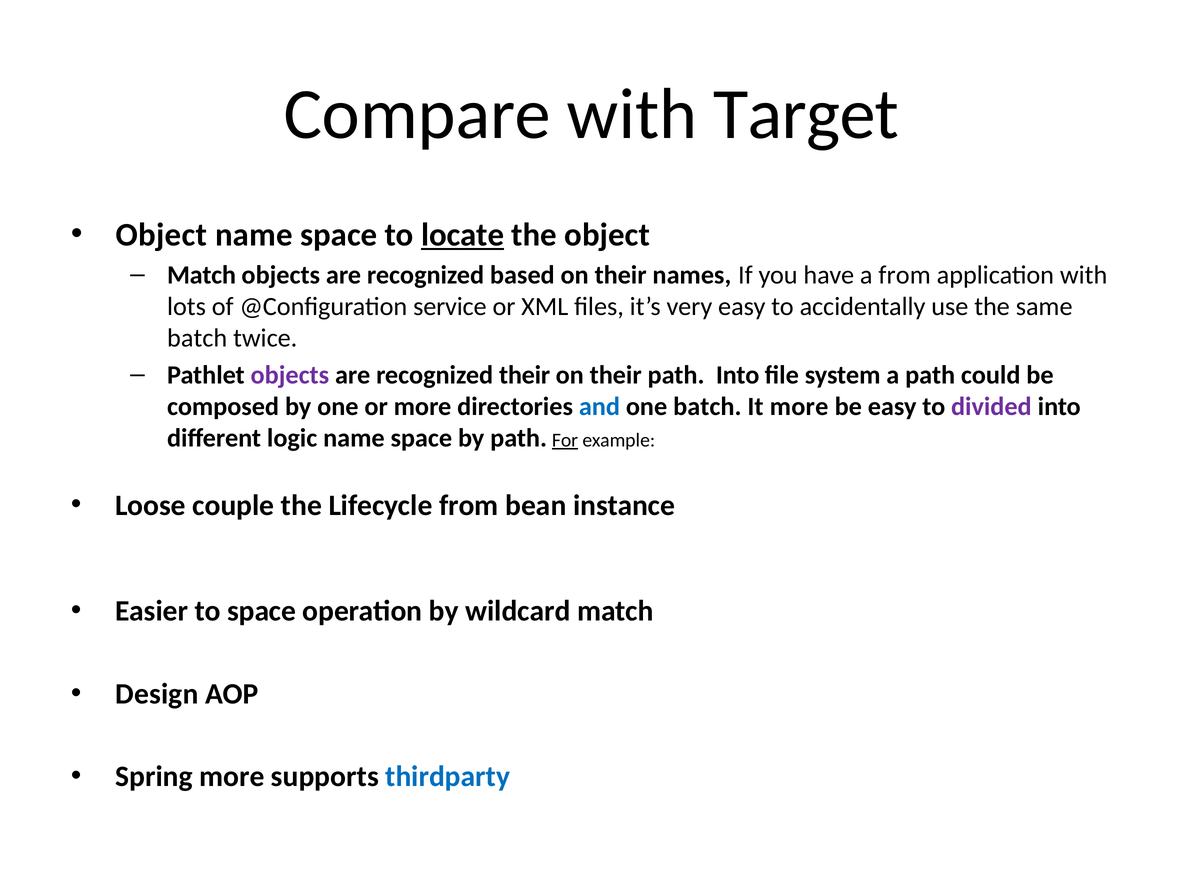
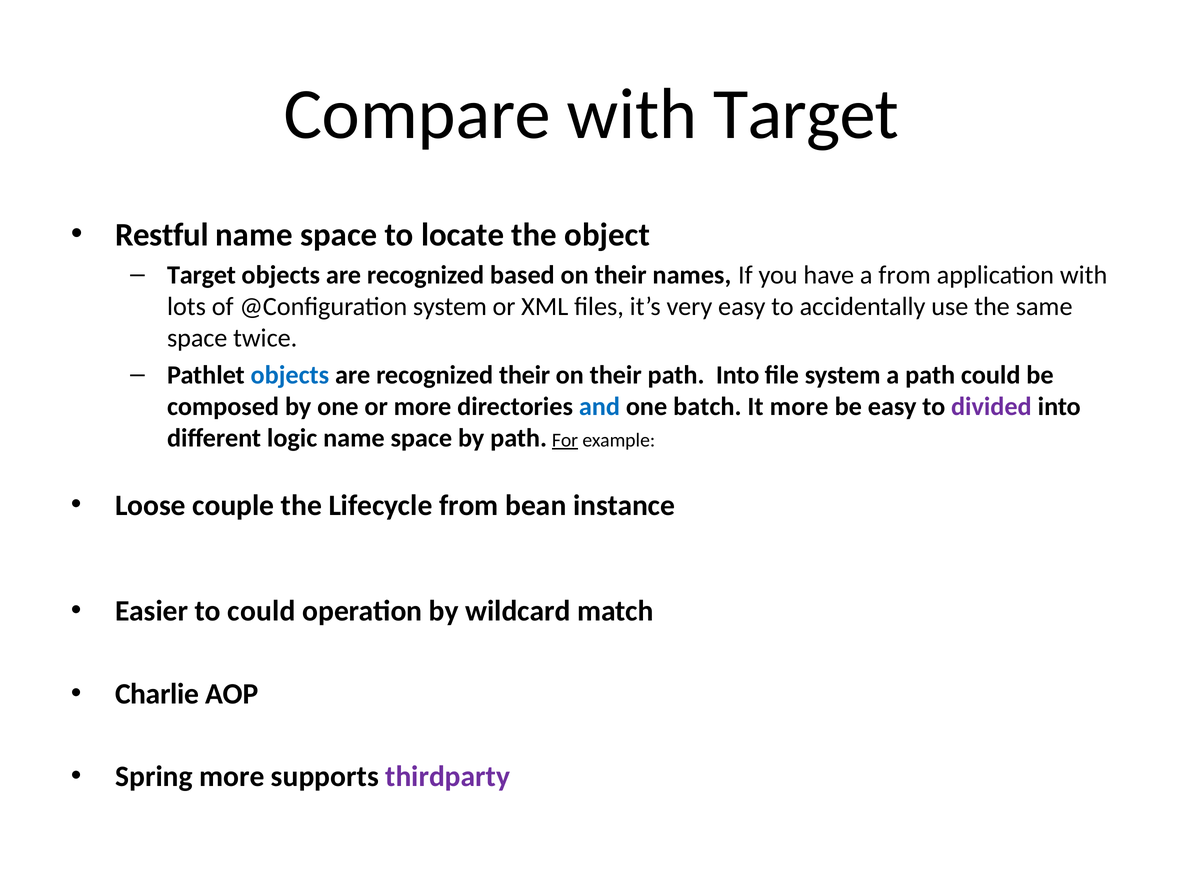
Object: Object -> Restful (162, 235)
locate underline: present -> none (463, 235)
Match: Match -> Target (202, 275)
@Configuration service: service -> system (450, 307)
batch: batch -> space (197, 338)
objects colour: purple -> blue (290, 375)
to space: space -> could (261, 611)
Design: Design -> Charlie (157, 694)
thirdparty colour: blue -> purple (448, 777)
